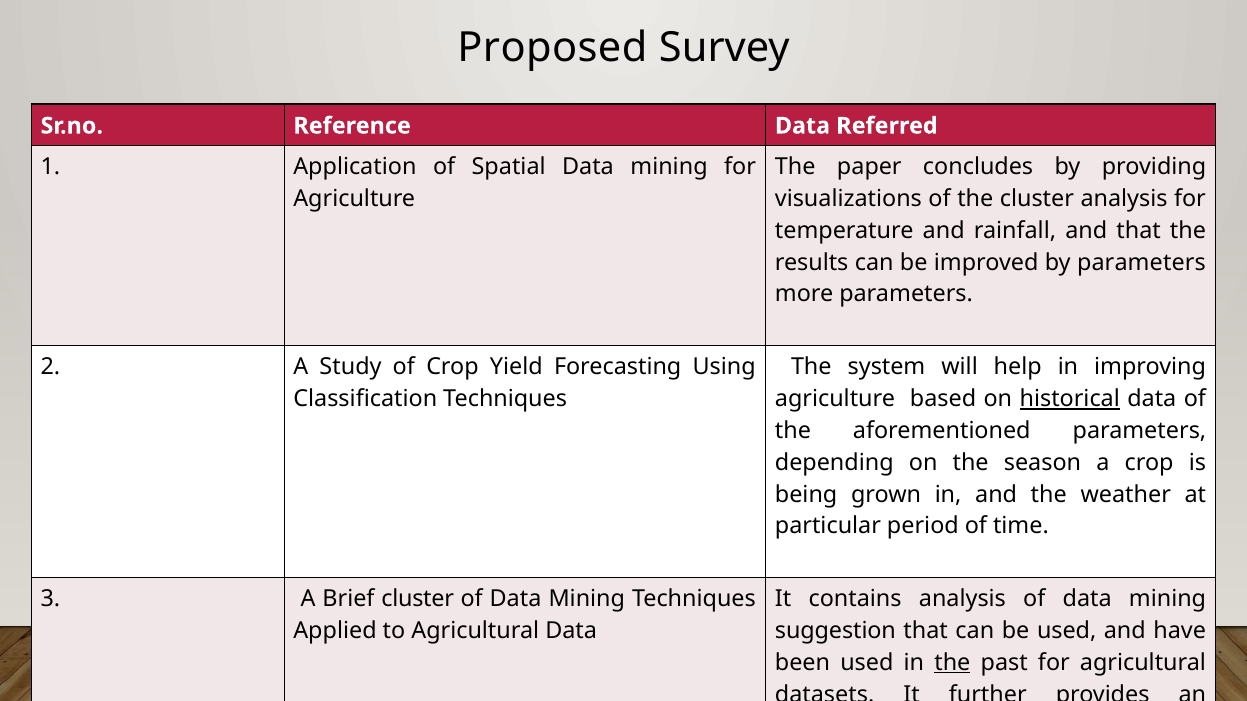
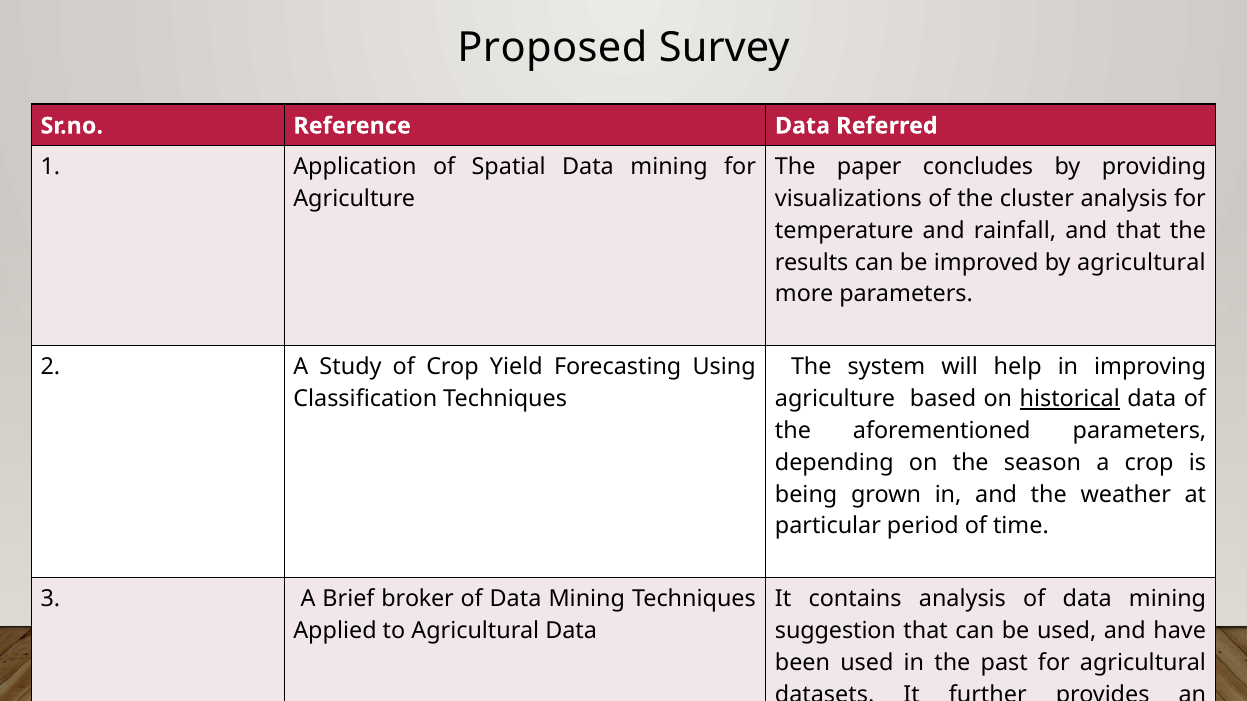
by parameters: parameters -> agricultural (1141, 263)
Brief cluster: cluster -> broker (418, 599)
the underline: present -> none (952, 663)
